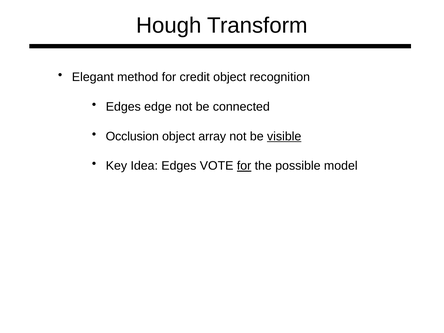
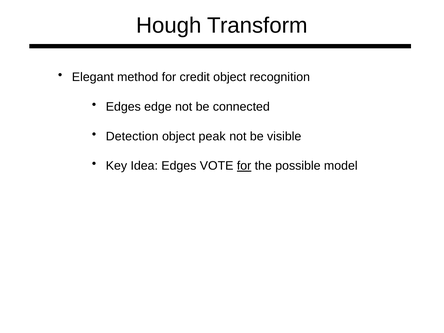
Occlusion: Occlusion -> Detection (132, 136)
array: array -> peak (212, 136)
visible underline: present -> none (284, 136)
